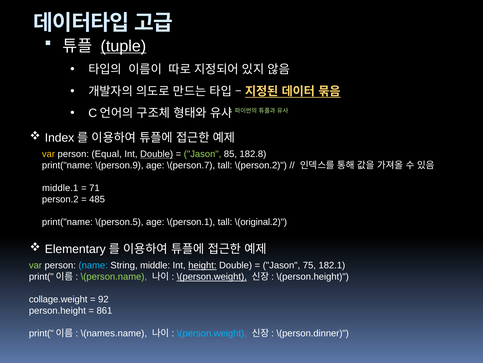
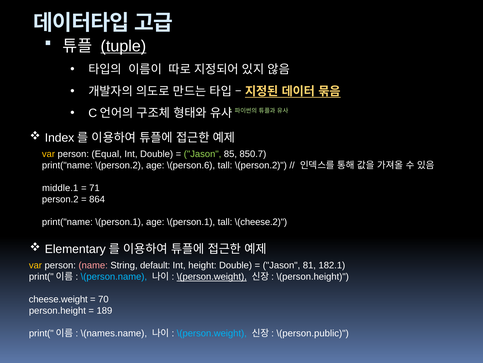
Double underline: present -> none (157, 154)
182.8: 182.8 -> 850.7 (253, 154)
print("name \(person.9: \(person.9 -> \(person.2 (119, 165)
\(person.7: \(person.7 -> \(person.6 (191, 165)
485: 485 -> 864 (97, 199)
print("name \(person.5: \(person.5 -> \(person.1 (119, 221)
\(original.2: \(original.2 -> \(cheese.2 (261, 221)
var colour: light green -> yellow (35, 265)
name colour: light blue -> pink (93, 265)
middle: middle -> default (155, 265)
height underline: present -> none (202, 265)
75: 75 -> 81 (309, 265)
\(person.name colour: light green -> light blue (114, 276)
collage.weight: collage.weight -> cheese.weight (58, 299)
92: 92 -> 70 (103, 299)
861: 861 -> 189 (104, 310)
\(person.dinner: \(person.dinner -> \(person.public (313, 333)
